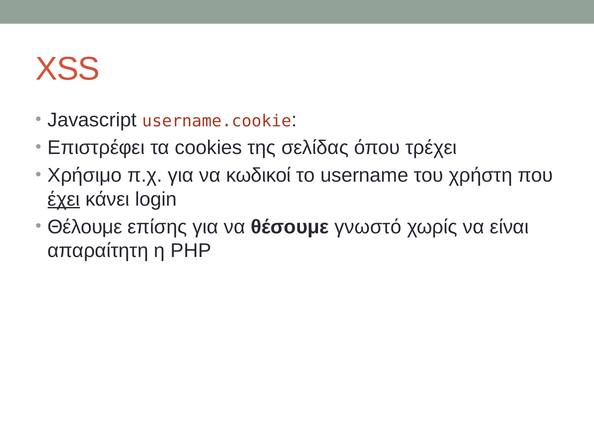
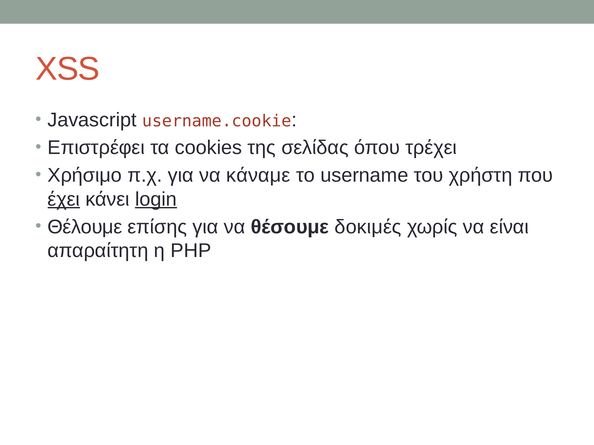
κωδικοί: κωδικοί -> κάναμε (258, 176)
login underline: none -> present (156, 199)
γνωστό: γνωστό -> δοκιμές (368, 227)
